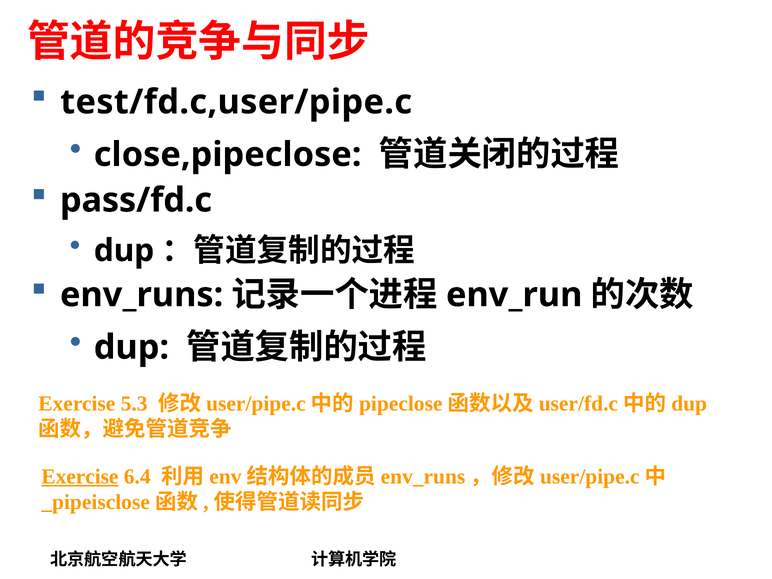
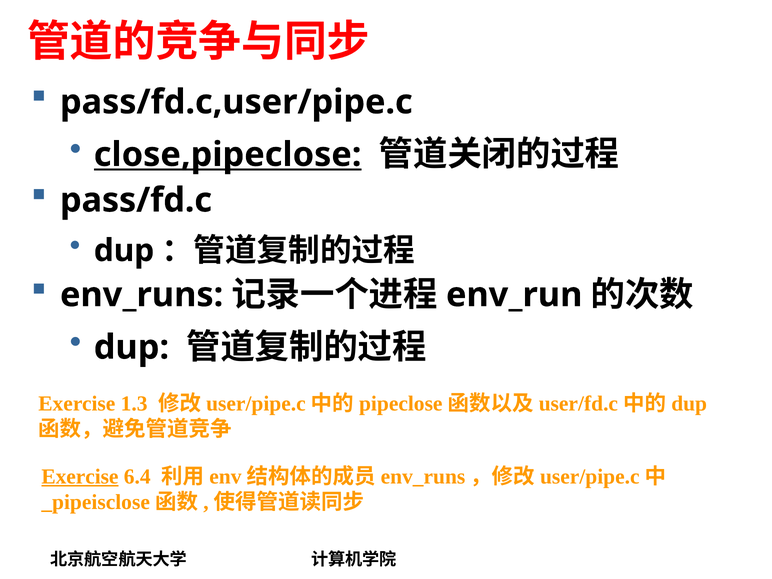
test/fd.c,user/pipe.c: test/fd.c,user/pipe.c -> pass/fd.c,user/pipe.c (236, 102)
close,pipeclose underline: none -> present (228, 155)
5.3: 5.3 -> 1.3 (134, 404)
